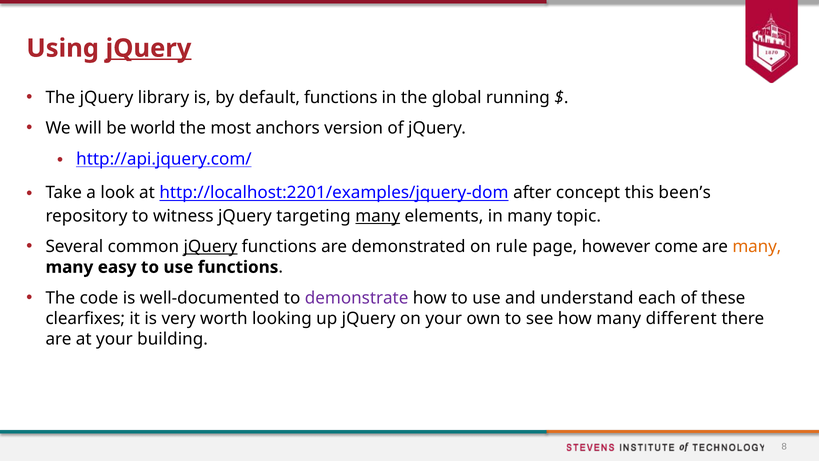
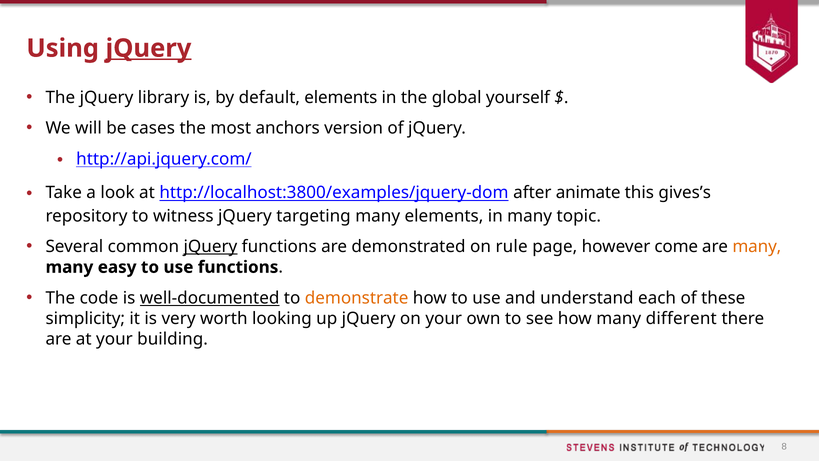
default functions: functions -> elements (341, 98)
running: running -> yourself (518, 98)
world: world -> cases (153, 128)
http://localhost:2201/examples/jquery-dom: http://localhost:2201/examples/jquery-dom -> http://localhost:3800/examples/jquery-dom (334, 193)
concept: concept -> animate (588, 193)
been’s: been’s -> gives’s (685, 193)
many underline: present -> none (378, 216)
well-documented underline: none -> present (210, 298)
demonstrate colour: purple -> orange (357, 298)
clearfixes: clearfixes -> simplicity (85, 318)
